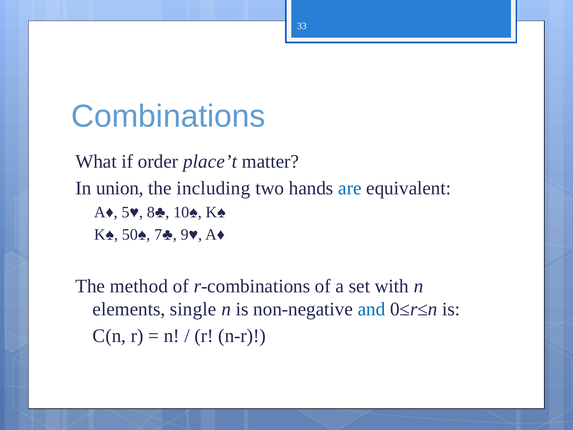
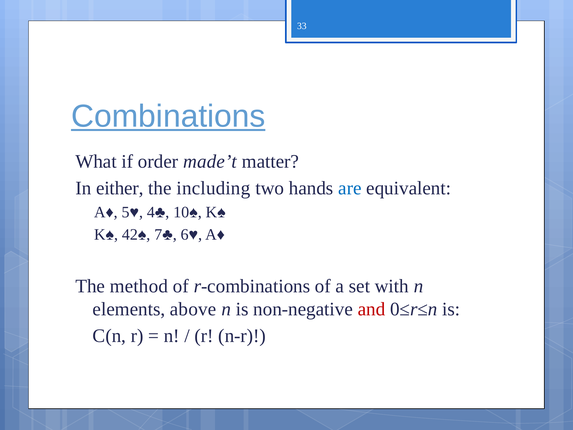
Combinations underline: none -> present (168, 116)
place’t: place’t -> made’t (210, 161)
union: union -> either (120, 188)
8♣: 8♣ -> 4♣ (158, 212)
50♠: 50♠ -> 42♠ (136, 234)
9♥: 9♥ -> 6♥ (191, 234)
single: single -> above (193, 309)
and colour: blue -> red (371, 309)
